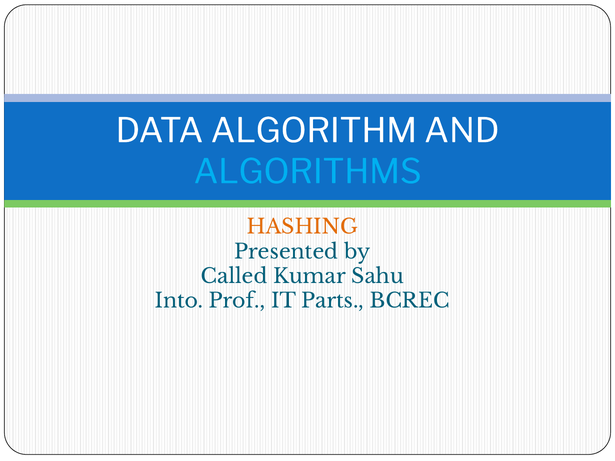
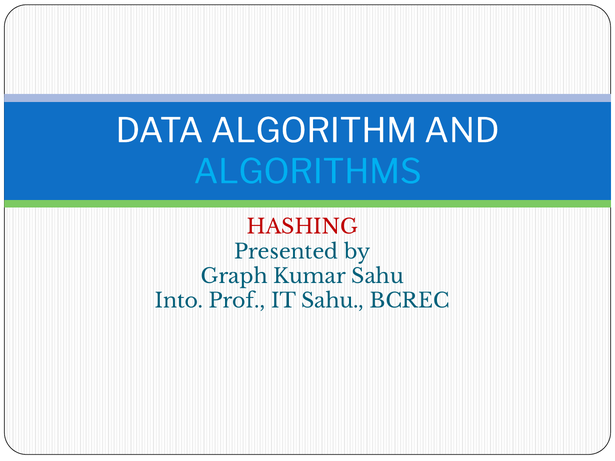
HASHING colour: orange -> red (302, 227)
Called: Called -> Graph (234, 277)
IT Parts: Parts -> Sahu (333, 301)
